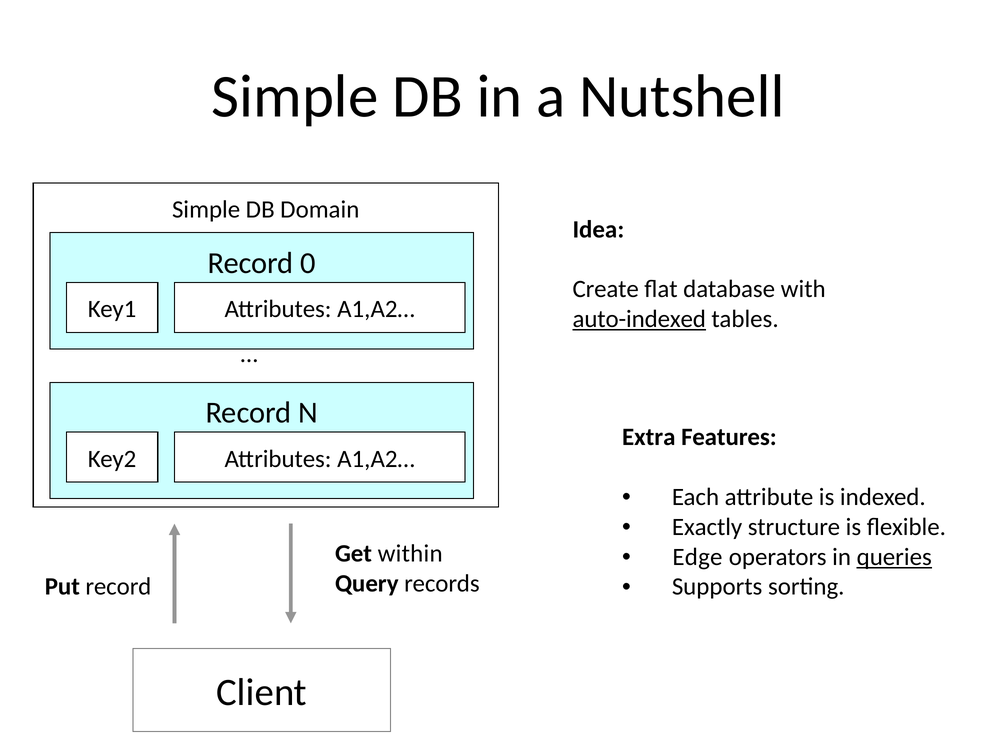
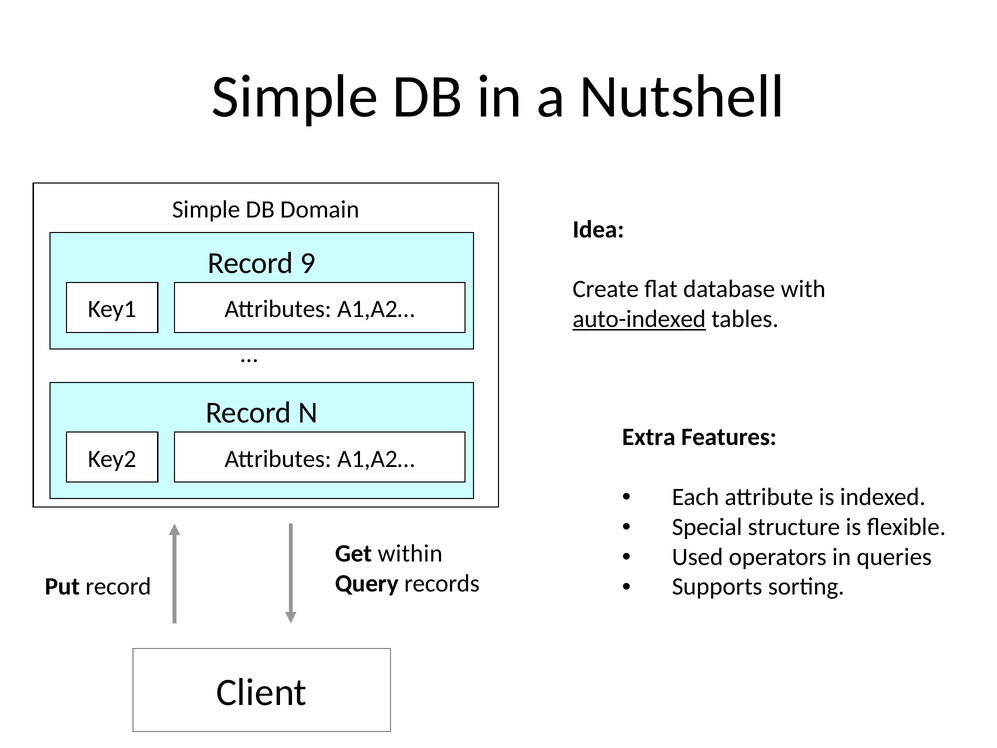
0: 0 -> 9 (308, 263)
Exactly: Exactly -> Special (707, 527)
Edge: Edge -> Used (698, 557)
queries underline: present -> none (894, 557)
